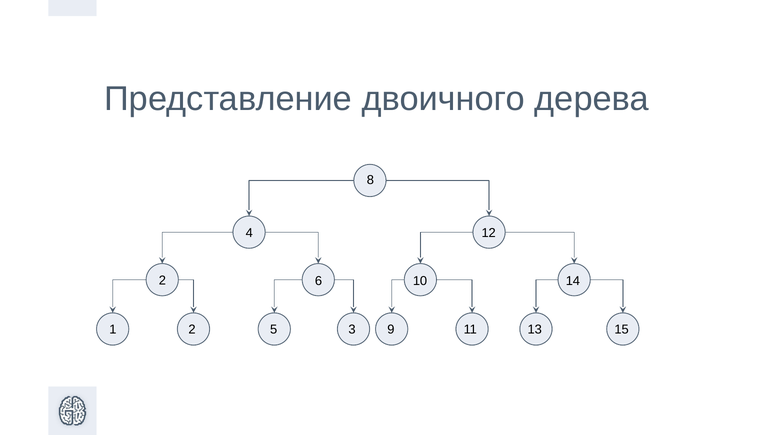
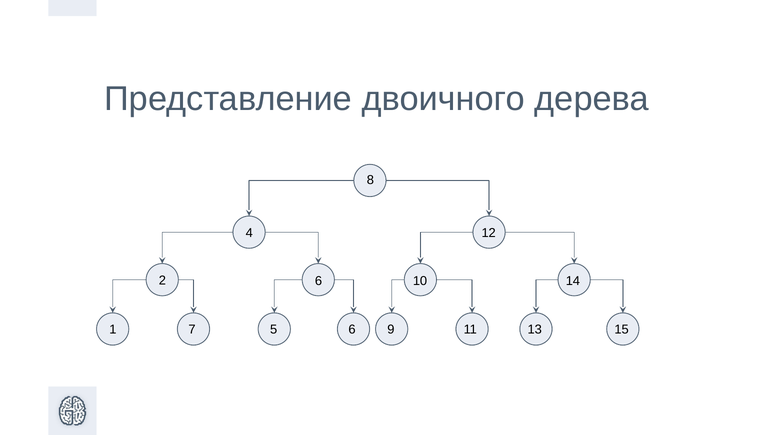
1 2: 2 -> 7 (192, 330)
5 3: 3 -> 6 (352, 330)
